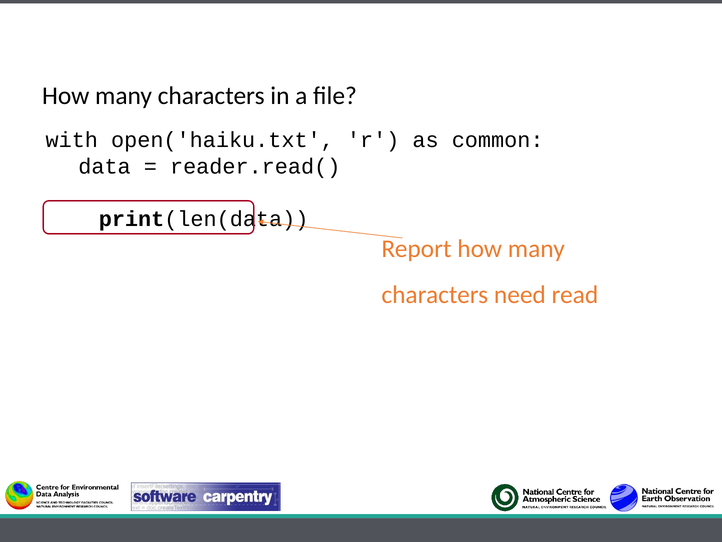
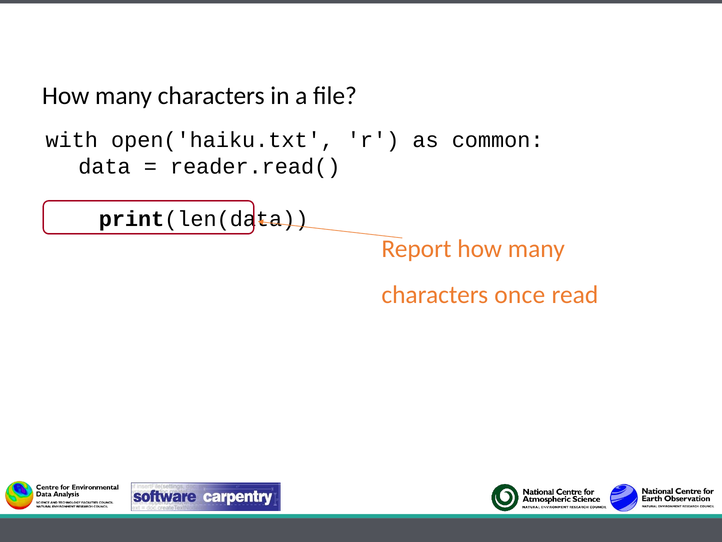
need: need -> once (520, 294)
